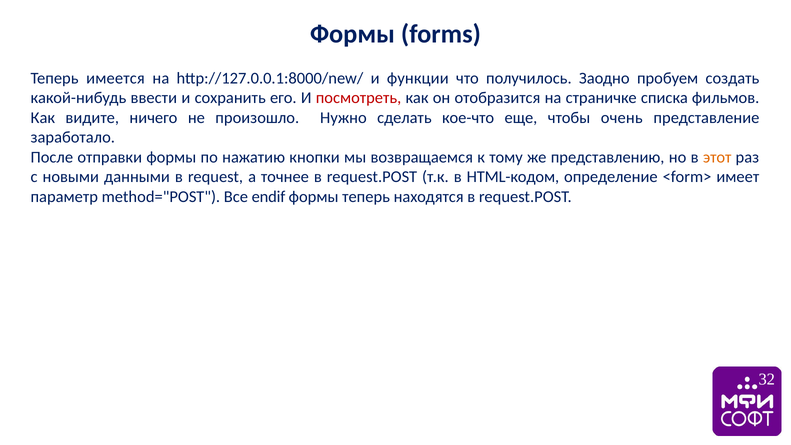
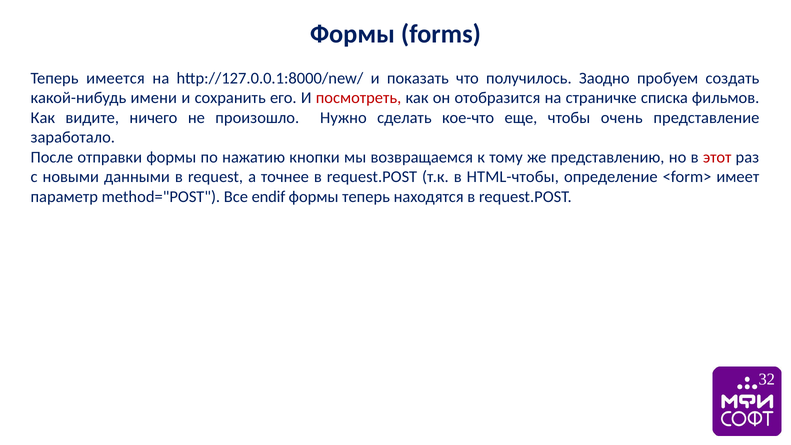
функции: функции -> показать (418, 78)
ввести: ввести -> имени (154, 98)
этот colour: orange -> red (717, 157)
HTML-кодом: HTML-кодом -> HTML-чтобы (513, 177)
